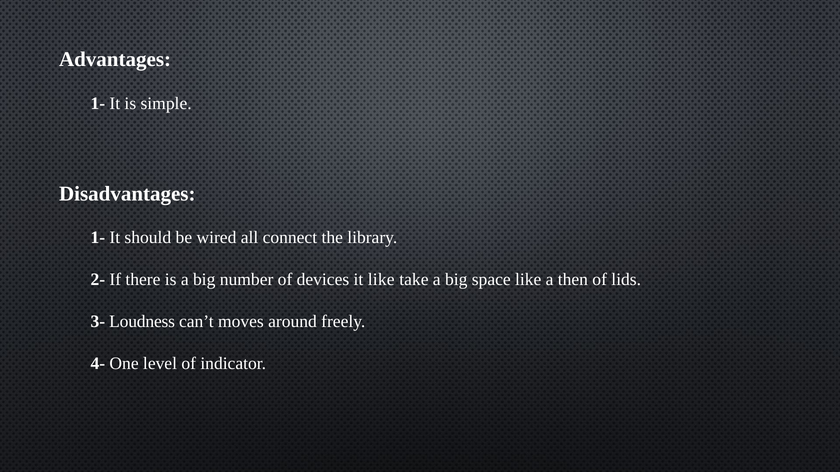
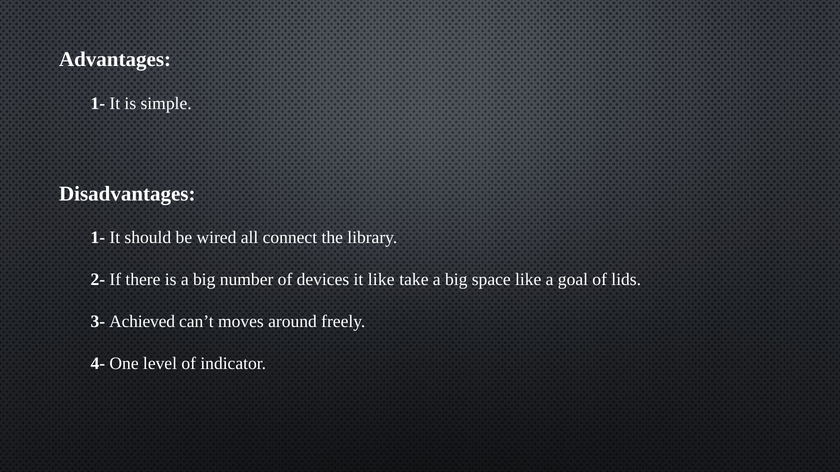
then: then -> goal (573, 280)
Loudness: Loudness -> Achieved (142, 322)
